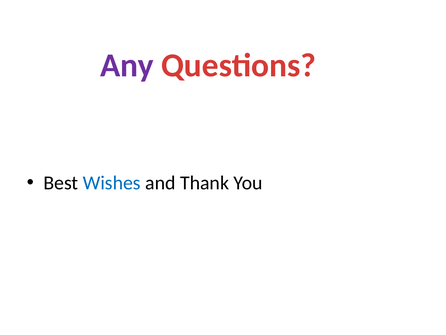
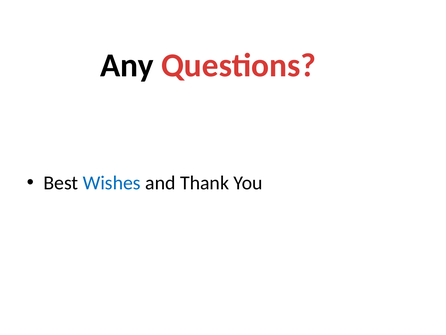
Any colour: purple -> black (127, 66)
